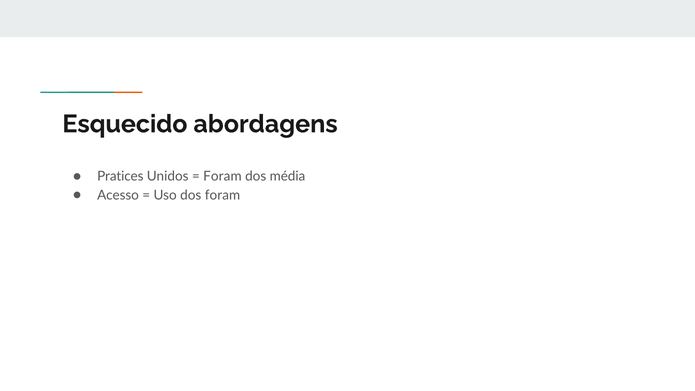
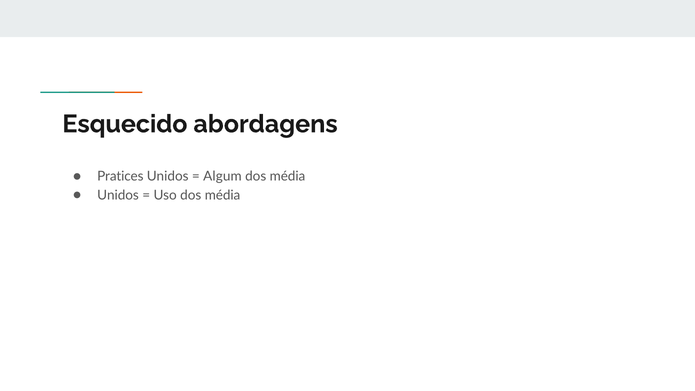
Foram: Foram -> Algum (222, 176)
Acesso: Acesso -> Unidos (118, 195)
Uso dos foram: foram -> média (223, 195)
